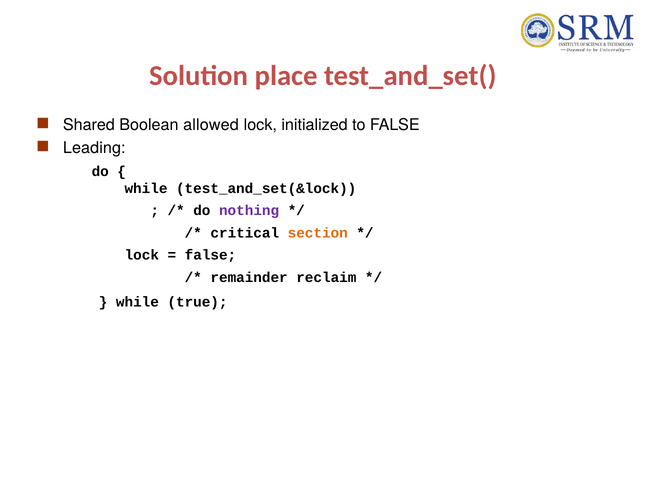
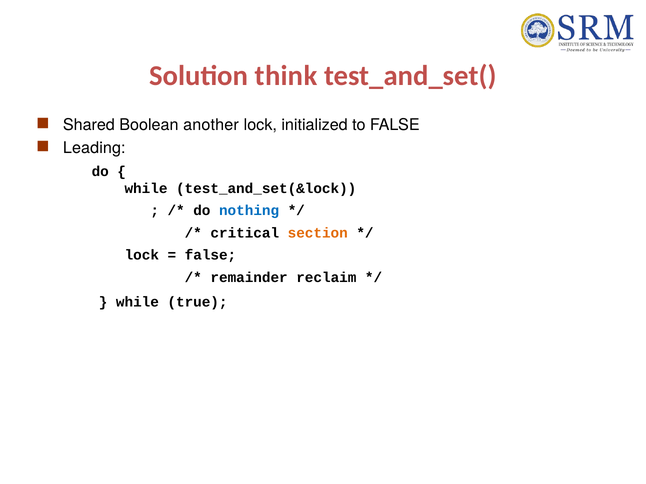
place: place -> think (286, 76)
allowed: allowed -> another (211, 125)
nothing colour: purple -> blue (249, 211)
